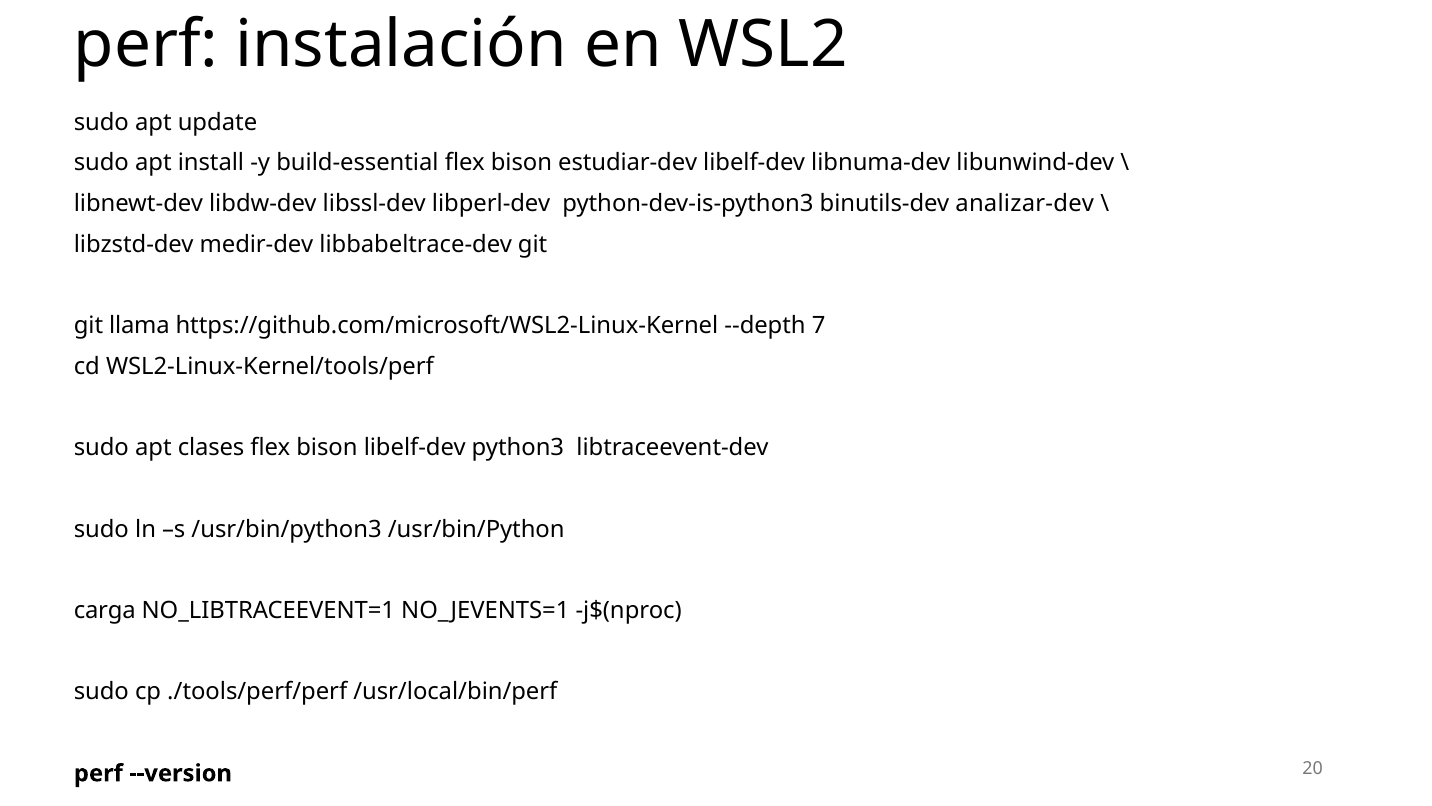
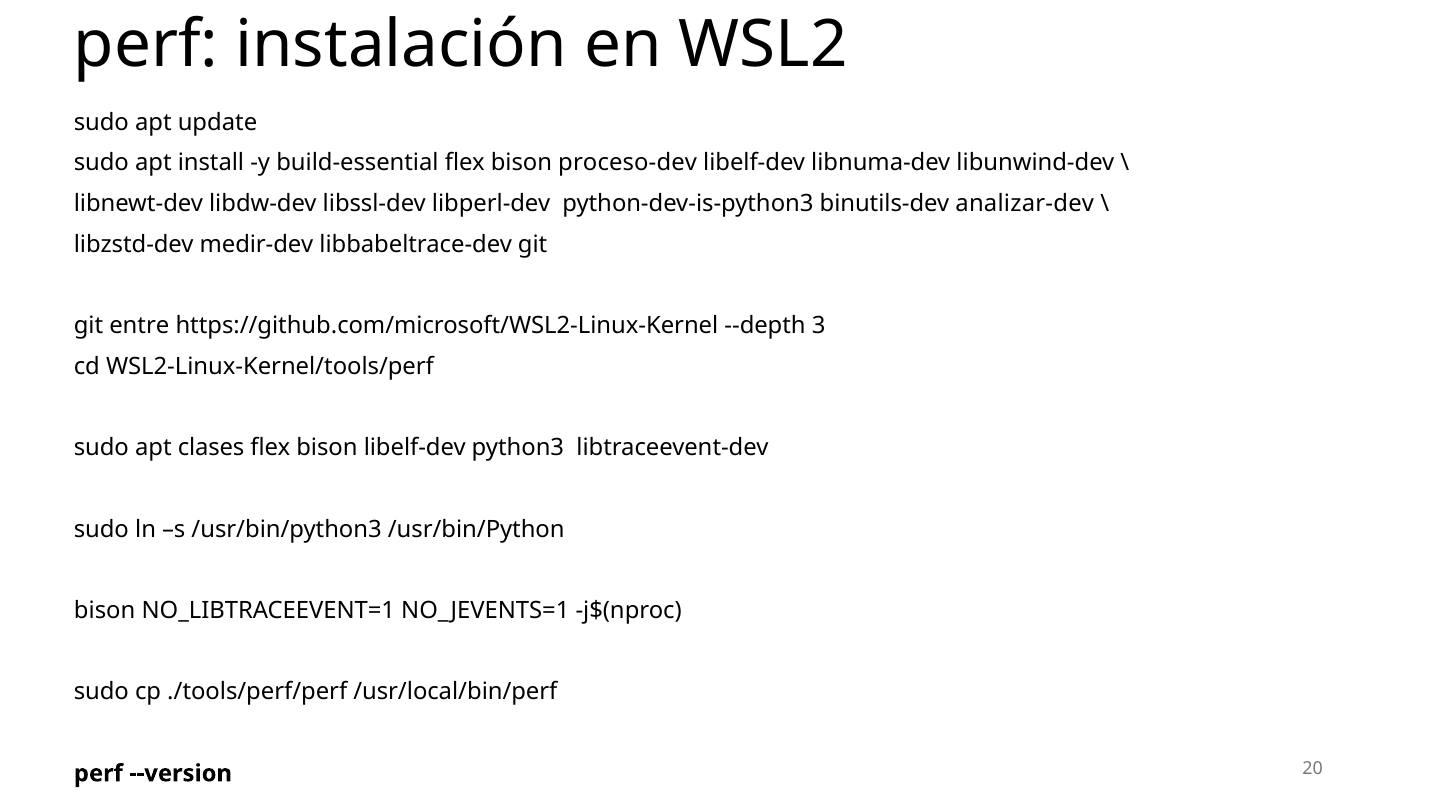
estudiar-dev: estudiar-dev -> proceso-dev (628, 163)
llama: llama -> entre (139, 326)
7: 7 -> 3 (819, 326)
carga: carga -> bison (105, 610)
